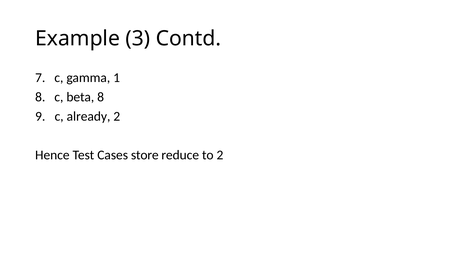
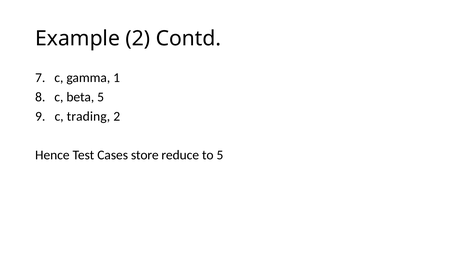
Example 3: 3 -> 2 (138, 39)
beta 8: 8 -> 5 (101, 97)
already: already -> trading (88, 117)
to 2: 2 -> 5 (220, 155)
